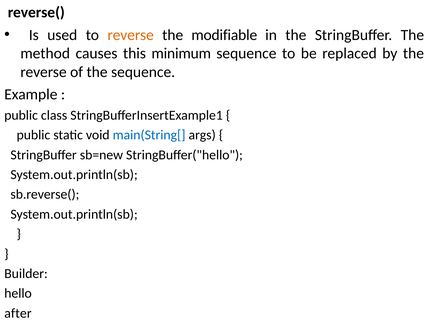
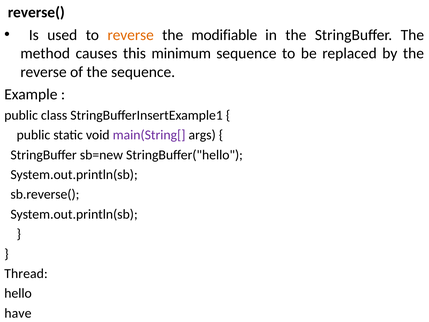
main(String[ colour: blue -> purple (149, 135)
Builder: Builder -> Thread (26, 273)
after: after -> have (18, 313)
